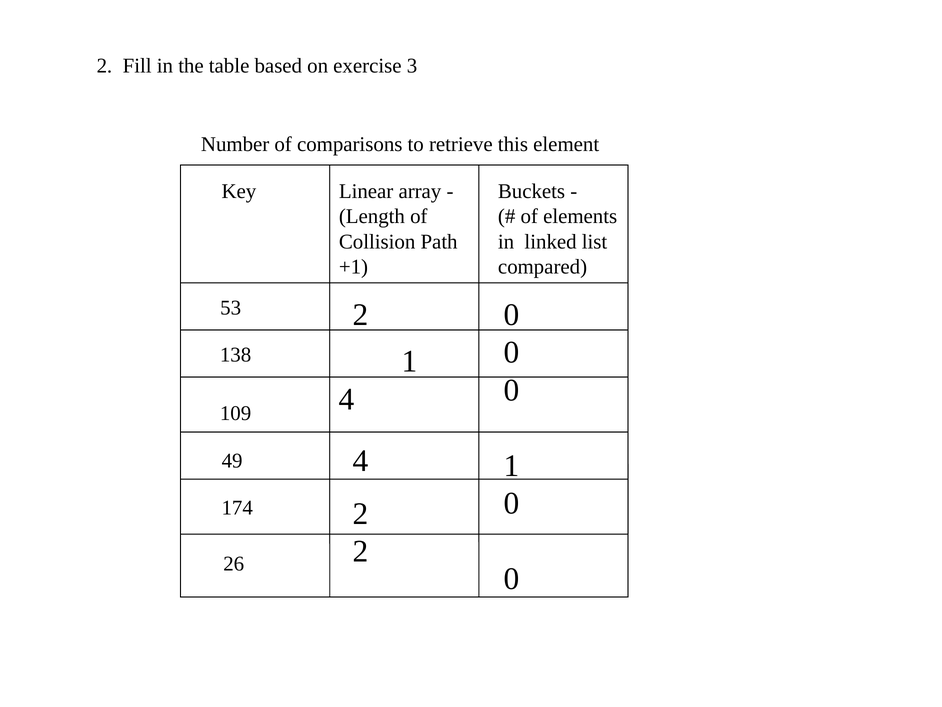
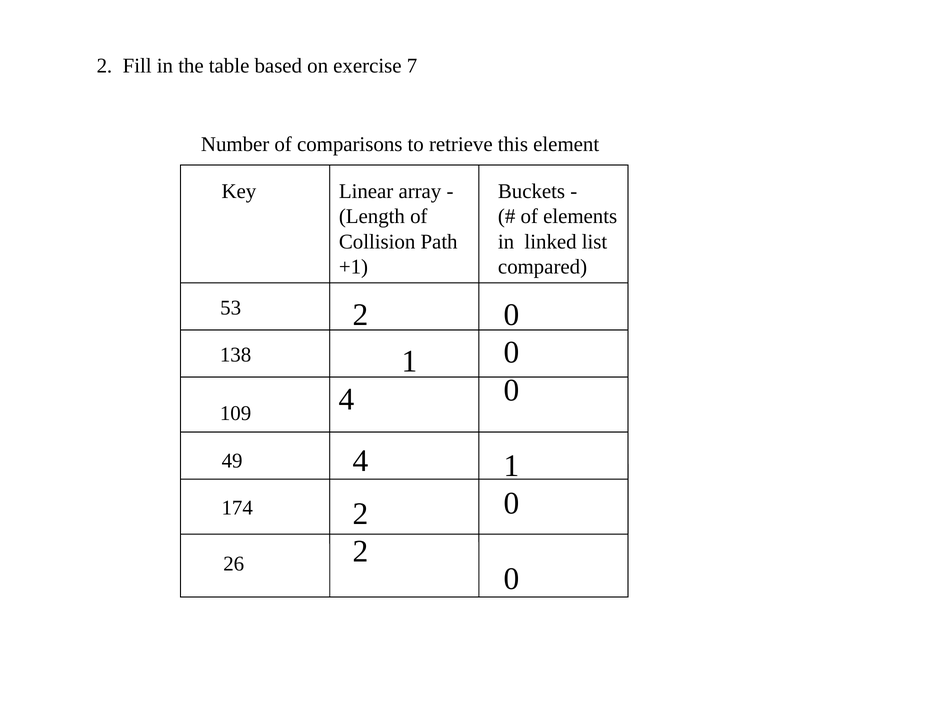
3: 3 -> 7 (412, 66)
